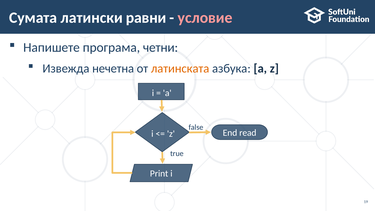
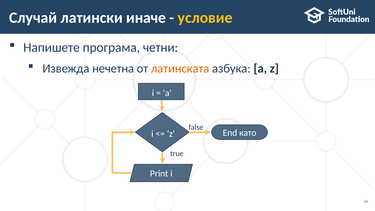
Сумата: Сумата -> Случай (33, 18)
равни: равни -> иначе (146, 18)
условие colour: pink -> yellow (205, 18)
read: read -> като (248, 133)
